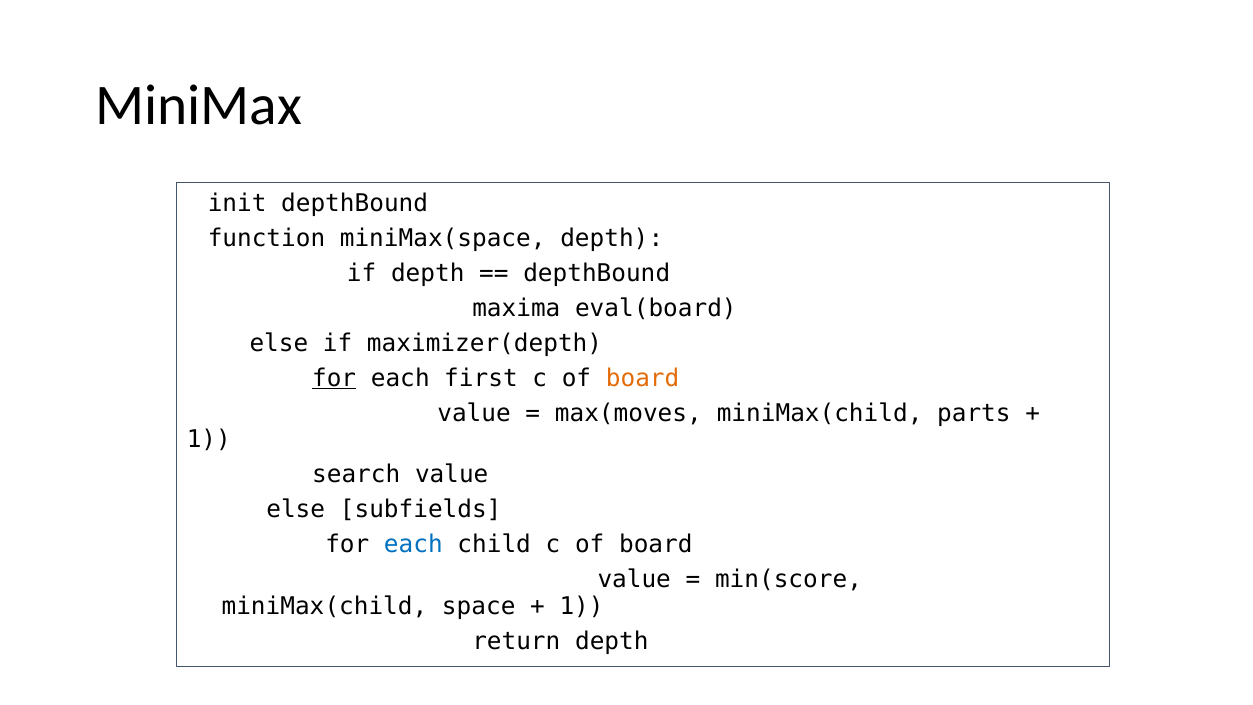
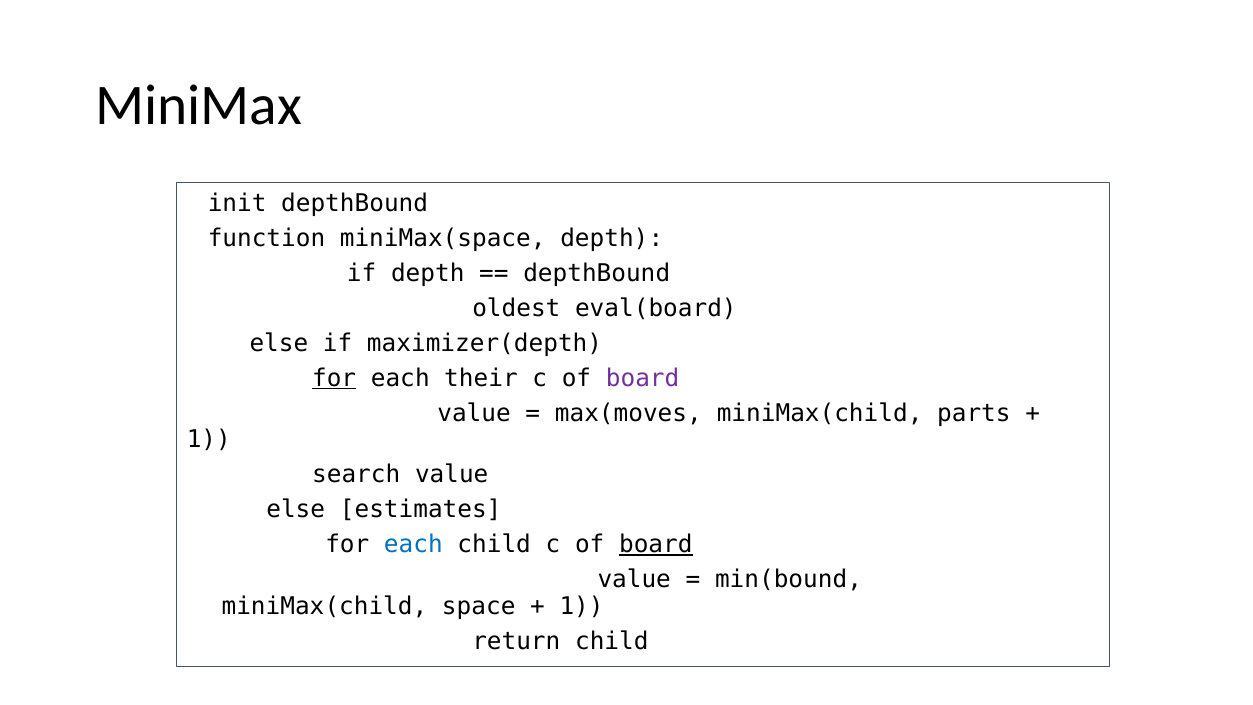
maxima: maxima -> oldest (516, 308)
first: first -> their (481, 378)
board colour: orange -> purple (643, 378)
subfields: subfields -> estimates (421, 510)
board underline: none -> present (656, 545)
min(score: min(score -> min(bound (788, 580)
return depth: depth -> child (612, 641)
